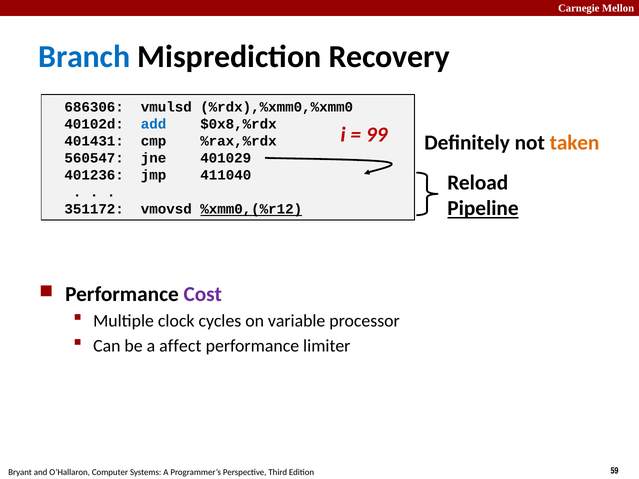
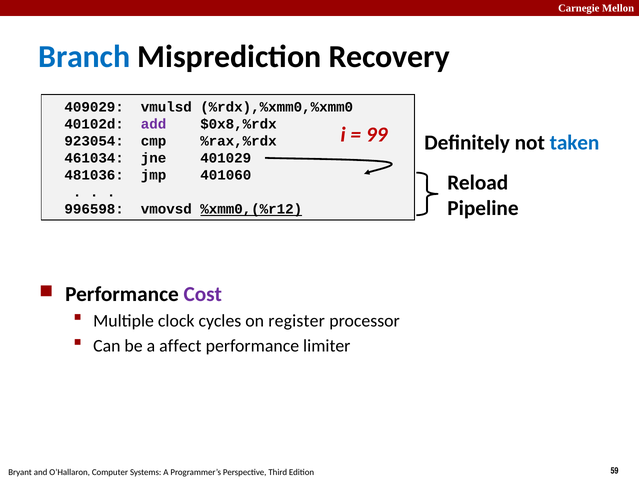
686306: 686306 -> 409029 (94, 107)
add colour: blue -> purple (154, 124)
taken colour: orange -> blue (575, 143)
401431: 401431 -> 923054 (94, 141)
560547: 560547 -> 461034 (94, 158)
401236: 401236 -> 481036 (94, 175)
411040: 411040 -> 401060 (226, 175)
Pipeline underline: present -> none (483, 209)
351172: 351172 -> 996598 (94, 209)
variable: variable -> register (297, 321)
